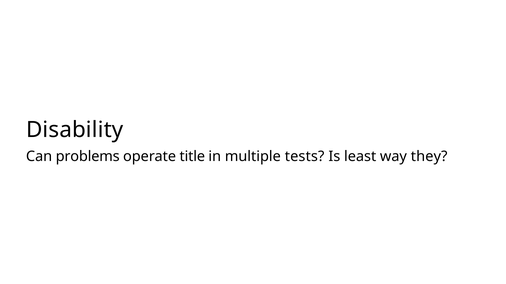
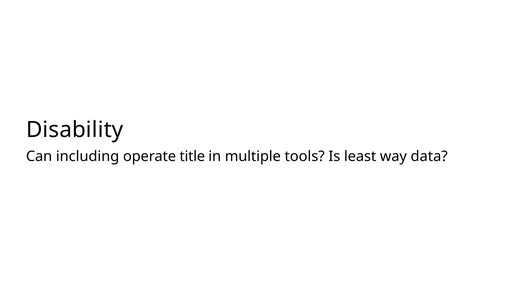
problems: problems -> including (88, 157)
tests: tests -> tools (305, 157)
they: they -> data (429, 157)
